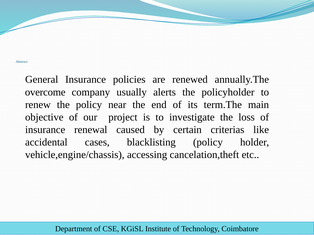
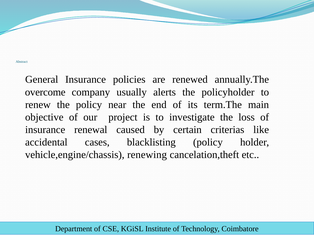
accessing: accessing -> renewing (147, 155)
